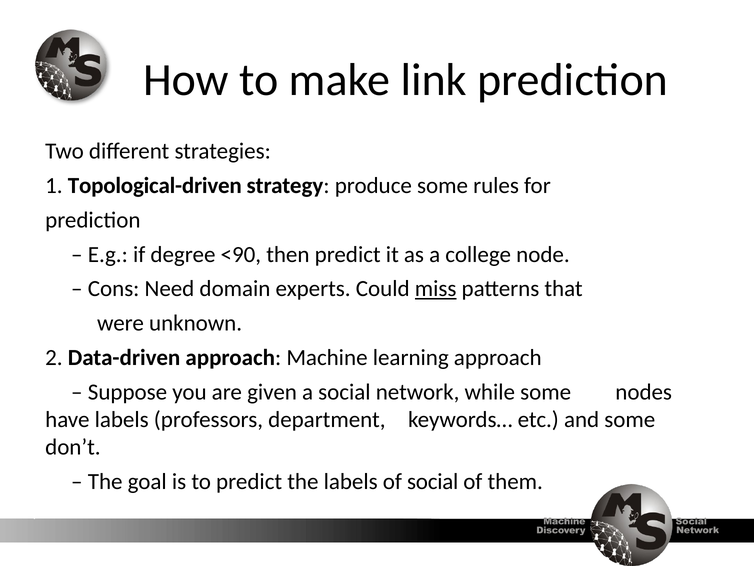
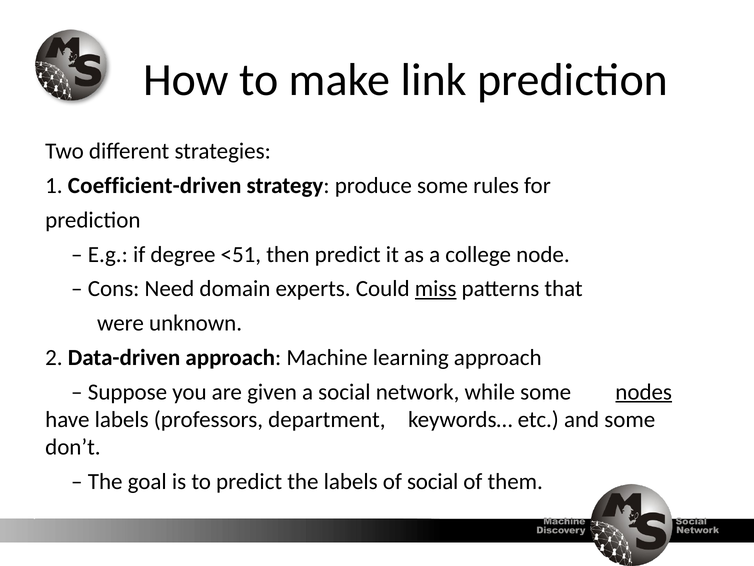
Topological-driven: Topological-driven -> Coefficient-driven (155, 185)
<90: <90 -> <51 (241, 254)
nodes underline: none -> present (644, 392)
